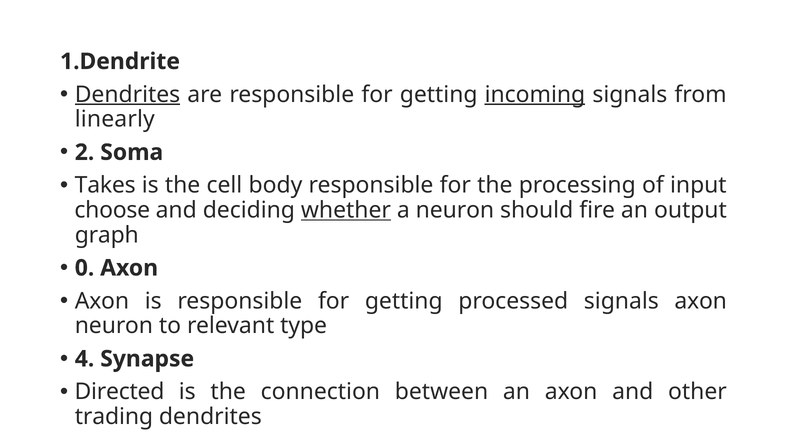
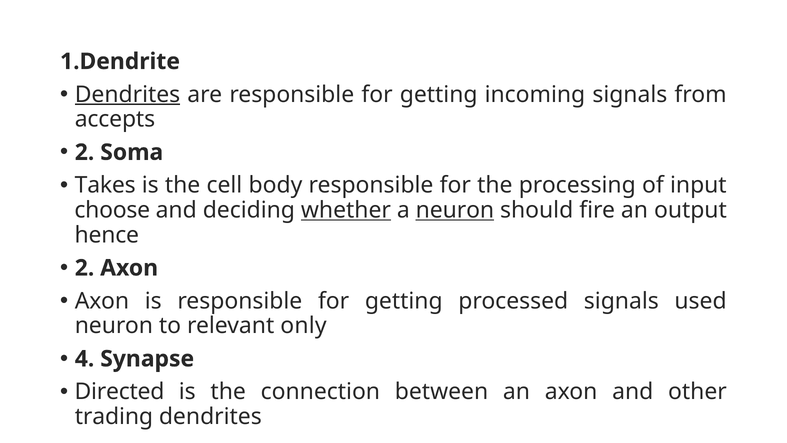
incoming underline: present -> none (535, 94)
linearly: linearly -> accepts (115, 119)
neuron underline: none -> present (455, 210)
graph: graph -> hence (107, 235)
0: 0 -> 2 (85, 268)
signals axon: axon -> used (701, 301)
type: type -> only (303, 326)
